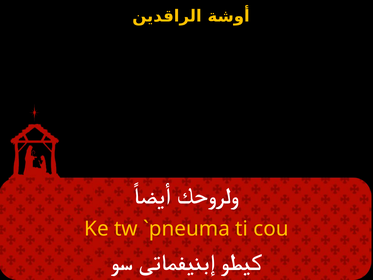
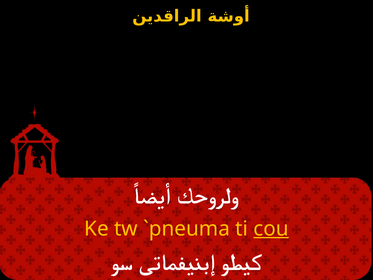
cou underline: none -> present (271, 228)
